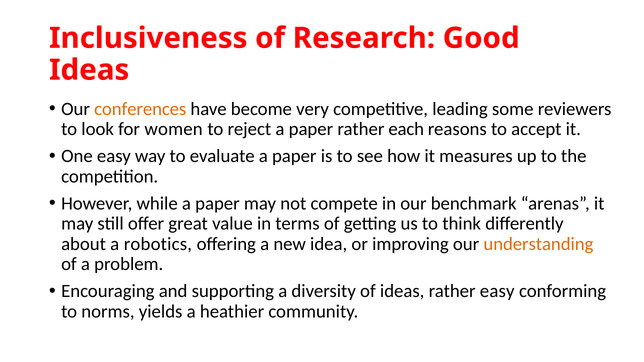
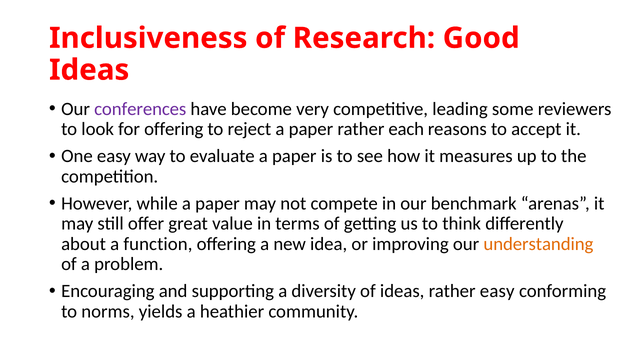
conferences colour: orange -> purple (140, 109)
for women: women -> offering (174, 129)
robotics: robotics -> function (158, 244)
